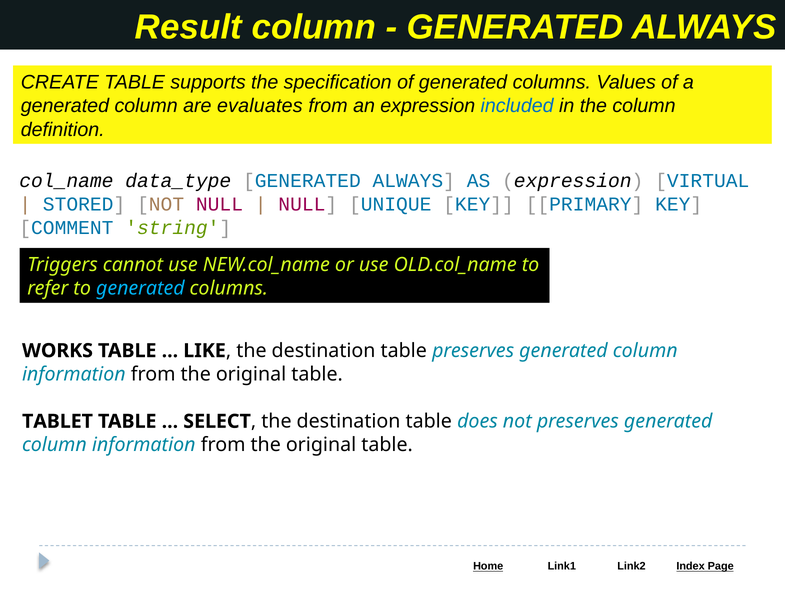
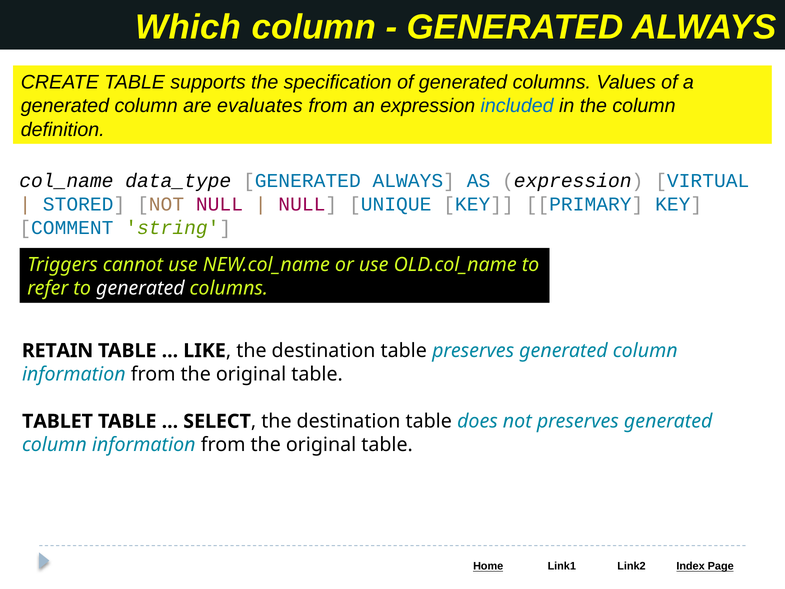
Result: Result -> Which (188, 27)
generated colour: light blue -> white (140, 288)
WORKS: WORKS -> RETAIN (58, 351)
